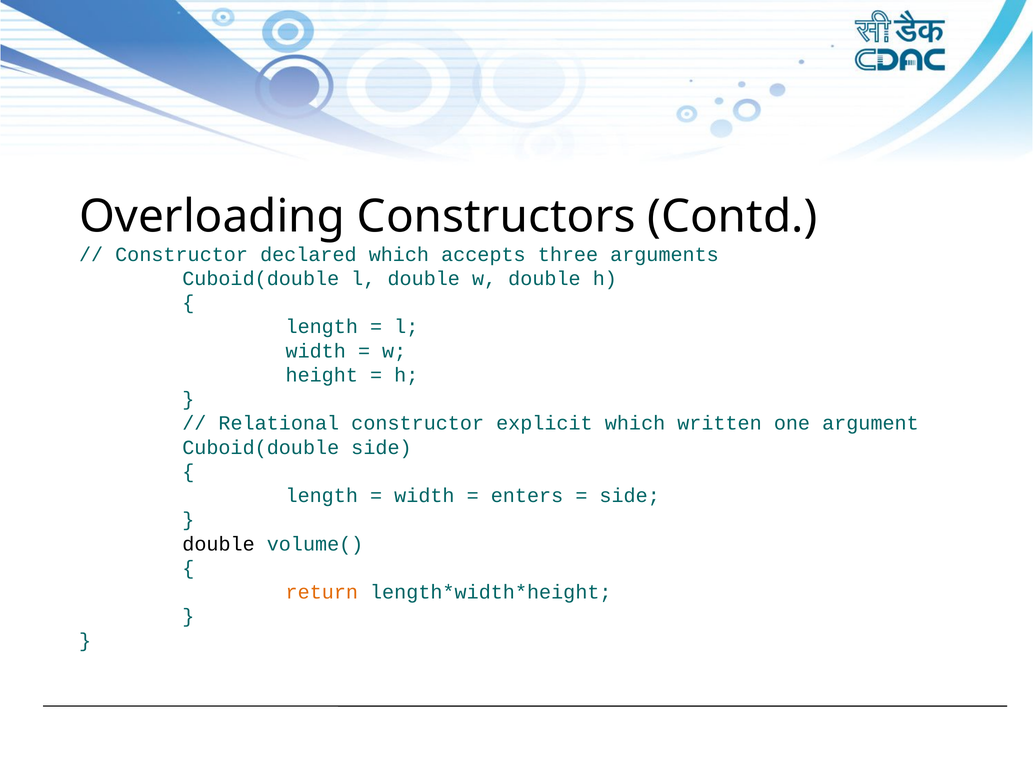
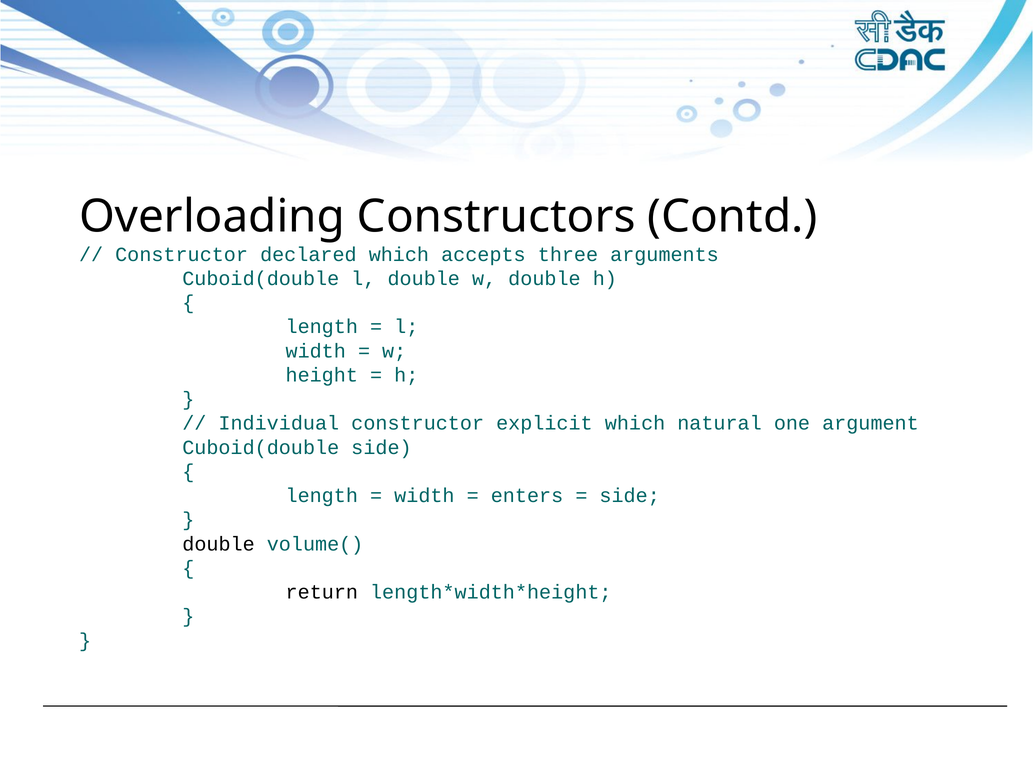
Relational: Relational -> Individual (279, 423)
written: written -> natural (719, 423)
return colour: orange -> black (322, 592)
